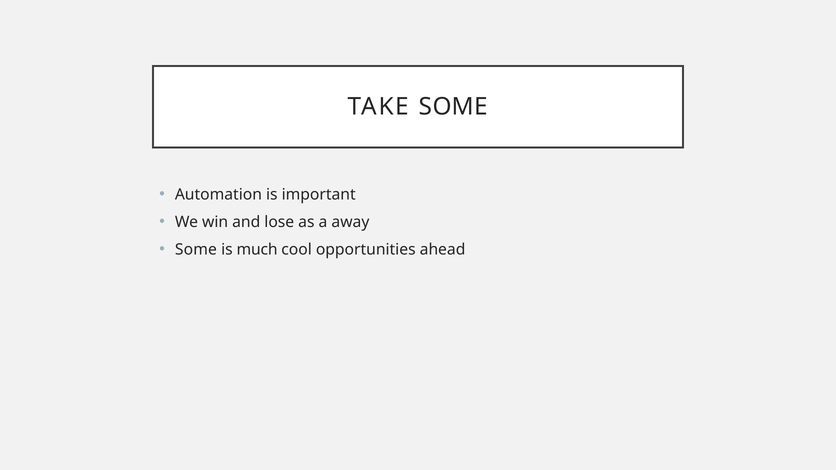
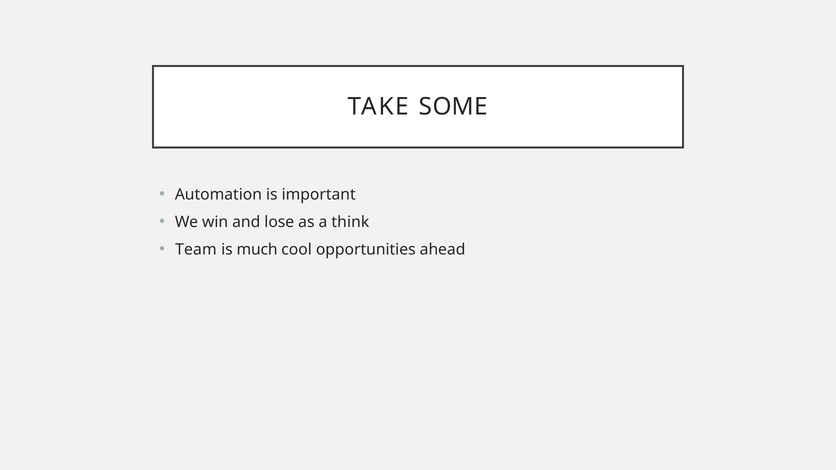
away: away -> think (350, 222)
Some: Some -> Team (196, 250)
